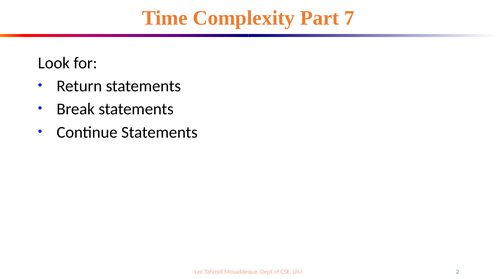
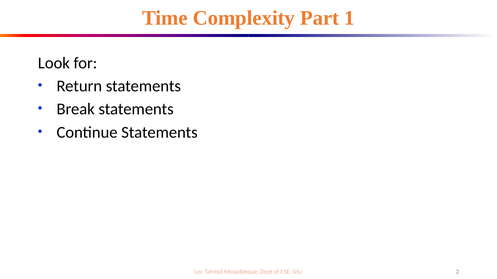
7: 7 -> 1 (350, 18)
